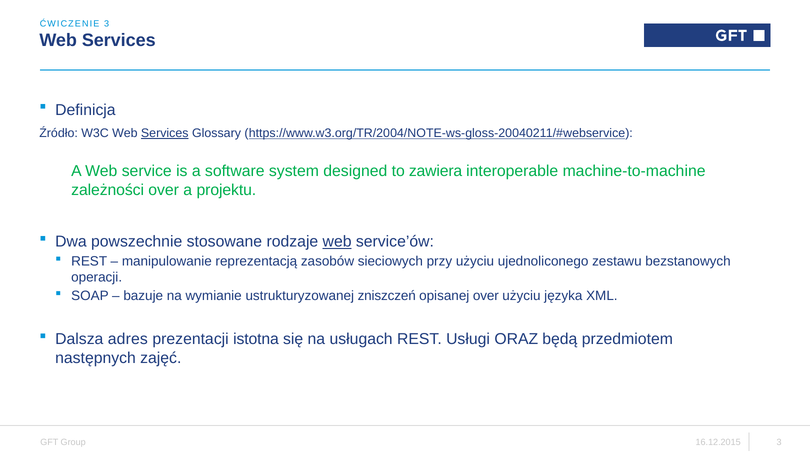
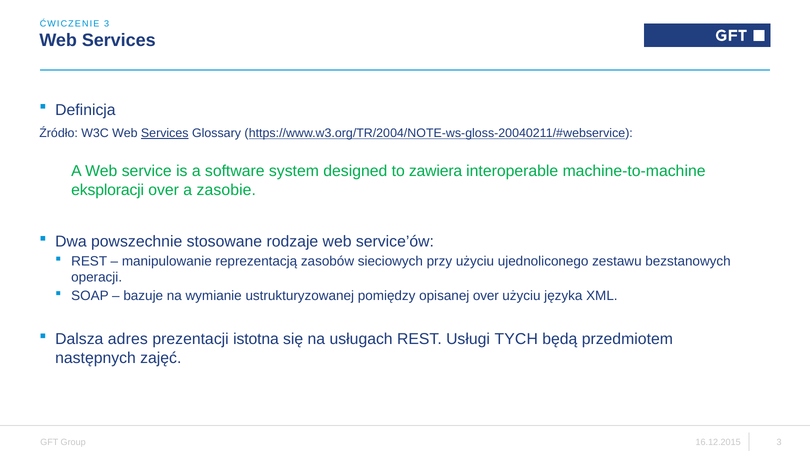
zależności: zależności -> eksploracji (108, 190)
projektu: projektu -> zasobie (226, 190)
web underline: present -> none (337, 241)
zniszczeń: zniszczeń -> pomiędzy (387, 296)
ORAZ: ORAZ -> TYCH (516, 339)
